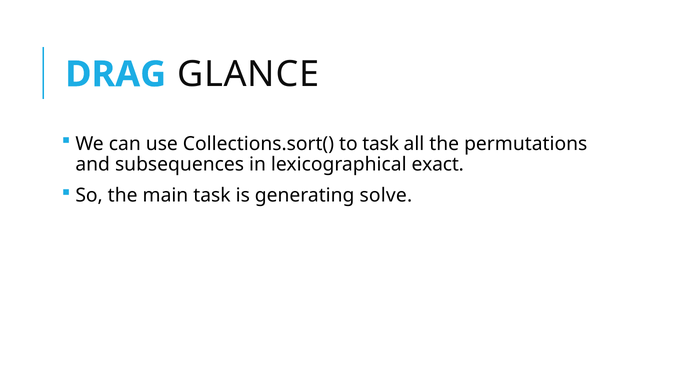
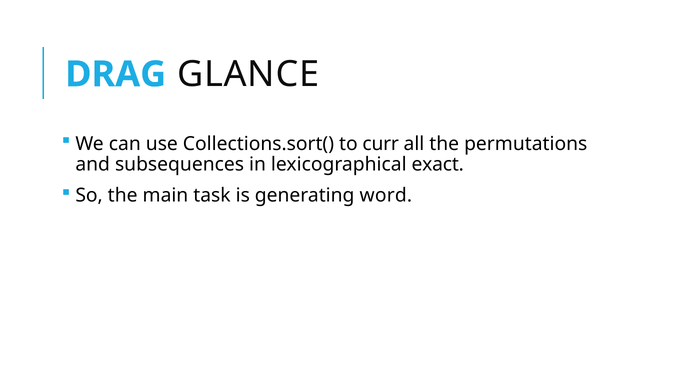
to task: task -> curr (381, 144)
solve: solve -> word (386, 195)
